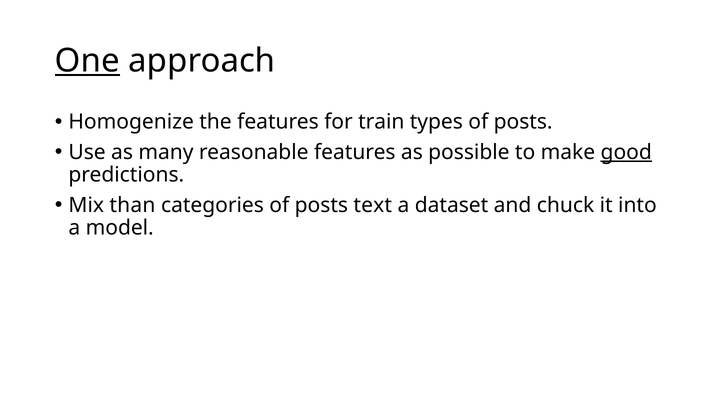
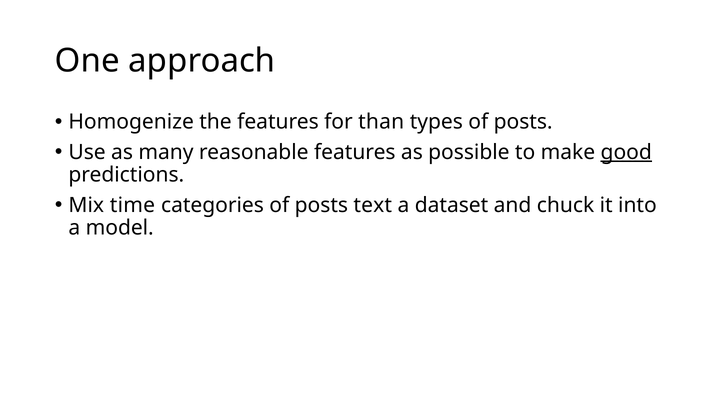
One underline: present -> none (87, 61)
train: train -> than (381, 122)
than: than -> time (132, 205)
